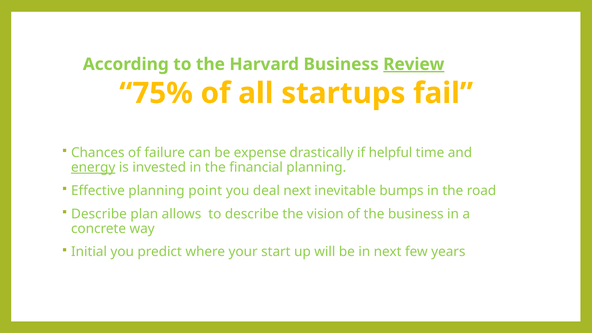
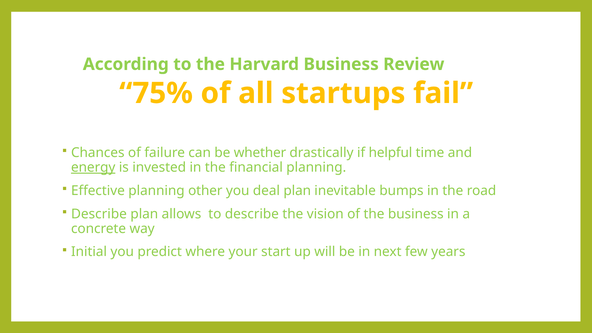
Review underline: present -> none (414, 64)
expense: expense -> whether (260, 153)
point: point -> other (205, 191)
deal next: next -> plan (297, 191)
